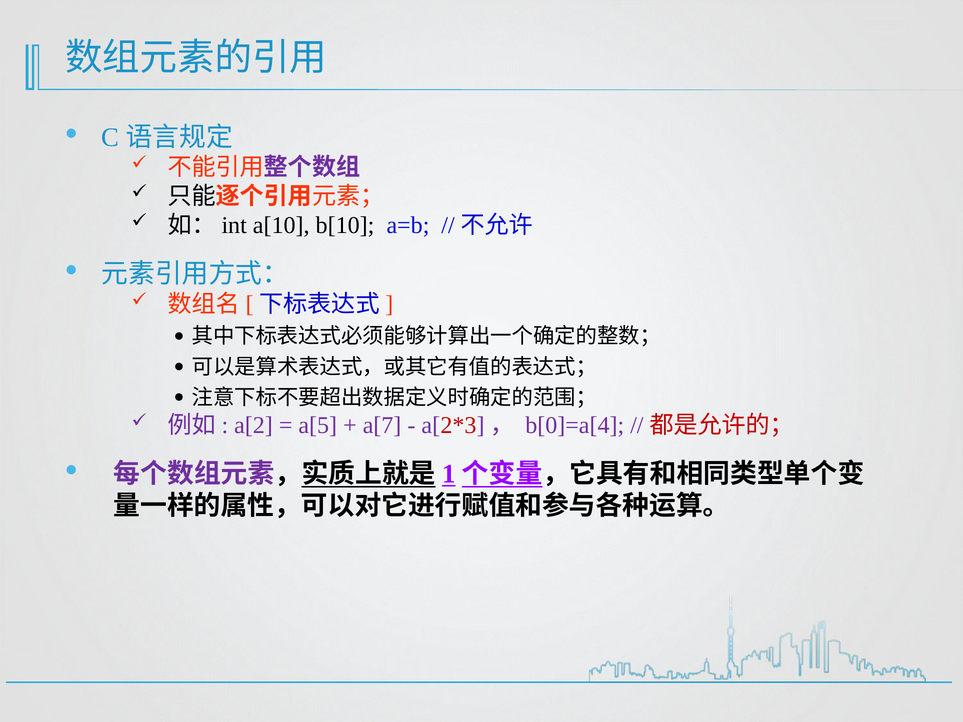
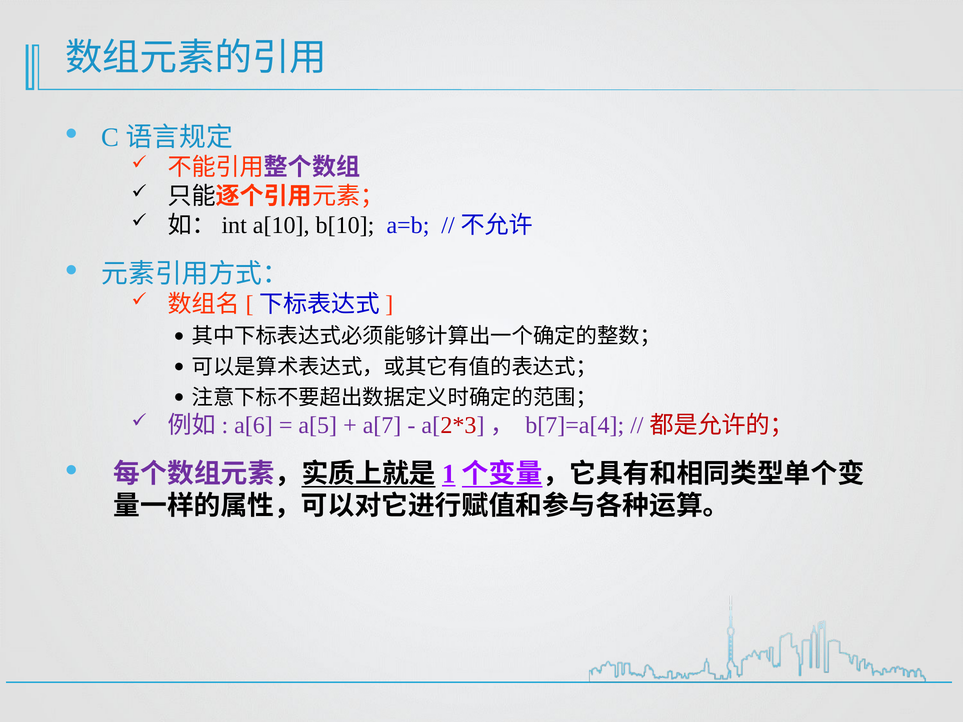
a[2: a[2 -> a[6 (254, 425)
b[0]=a[4: b[0]=a[4 -> b[7]=a[4 (575, 425)
